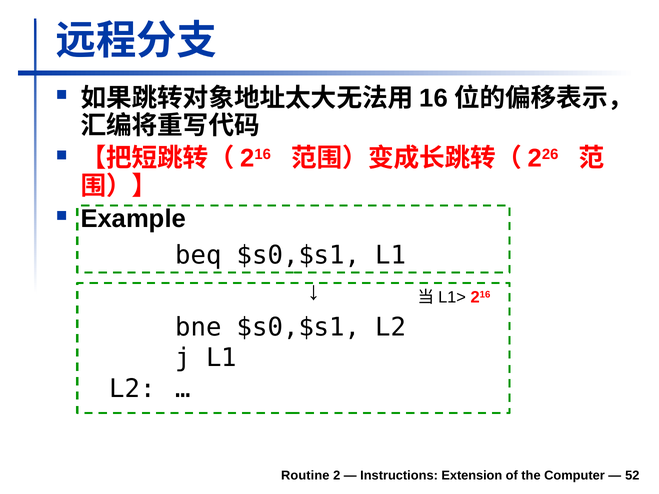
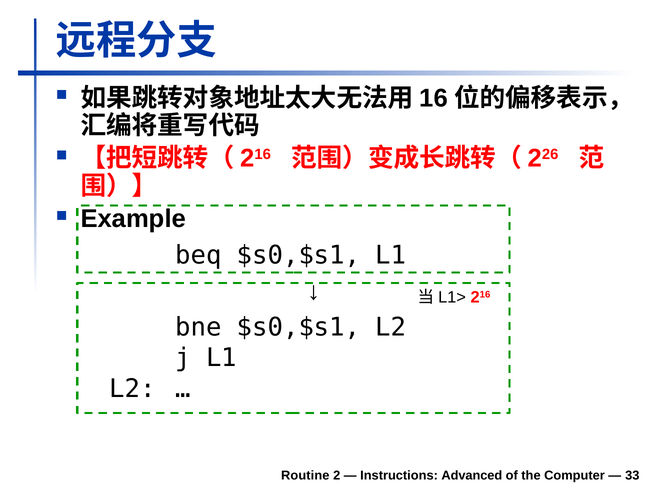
Extension: Extension -> Advanced (472, 476)
52: 52 -> 33 (632, 476)
